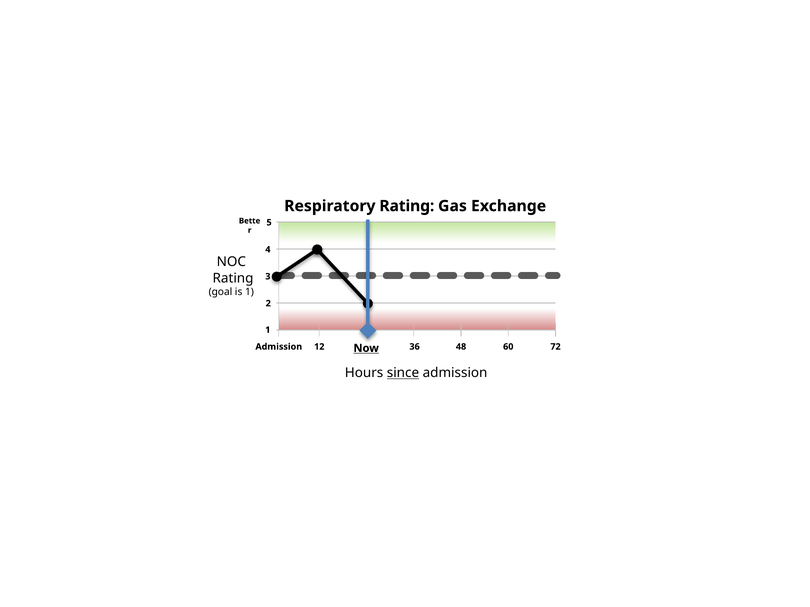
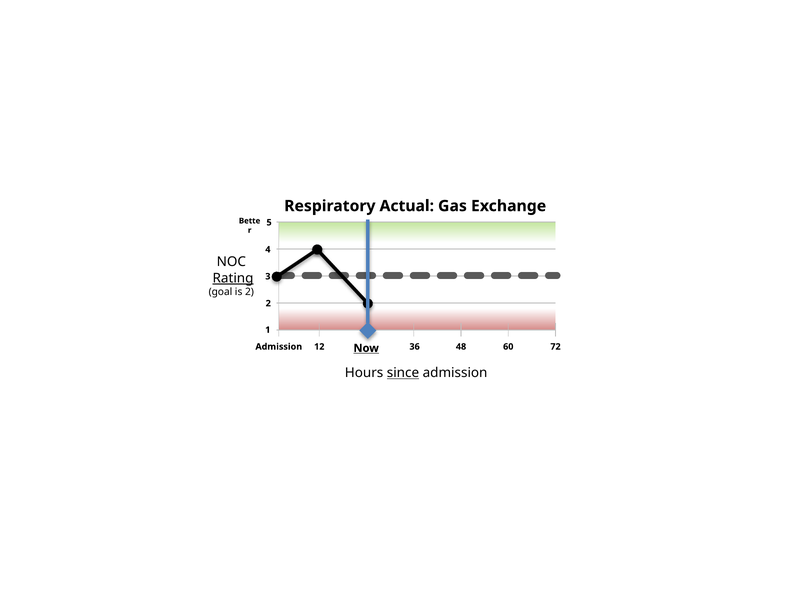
Respiratory Rating: Rating -> Actual (407, 206)
Rating underline: none -> present (233, 278)
is 1: 1 -> 2 (249, 292)
